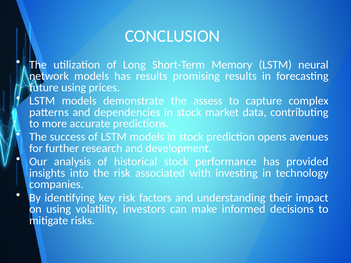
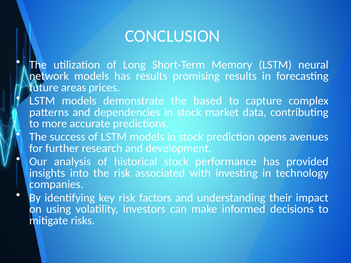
future using: using -> areas (74, 88)
assess: assess -> based (208, 101)
